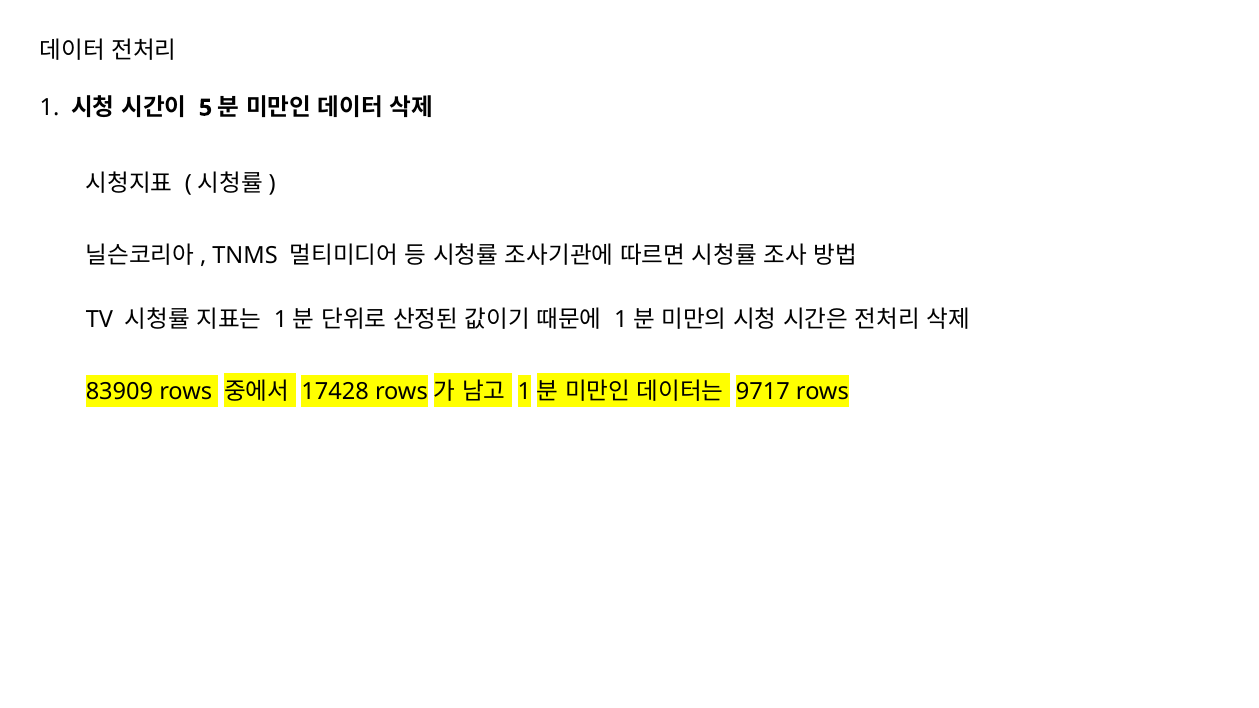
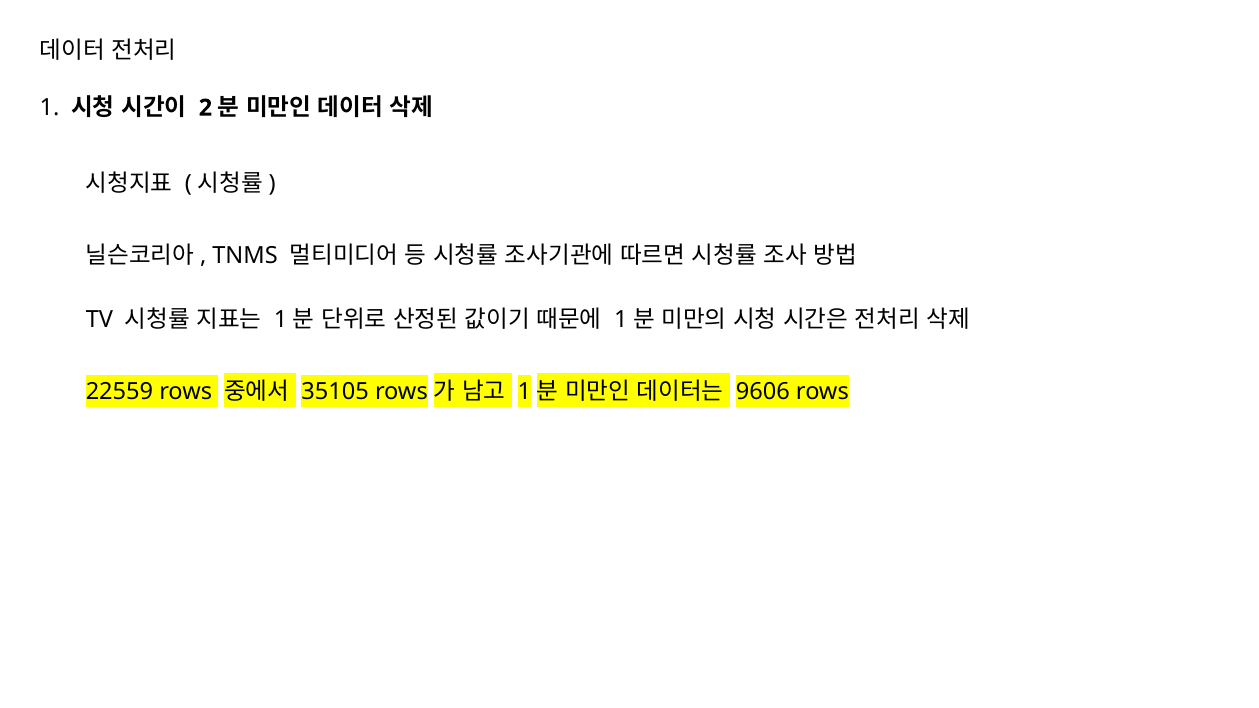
5: 5 -> 2 (205, 108)
83909: 83909 -> 22559 (119, 392)
17428: 17428 -> 35105 (335, 392)
9717: 9717 -> 9606 (763, 392)
